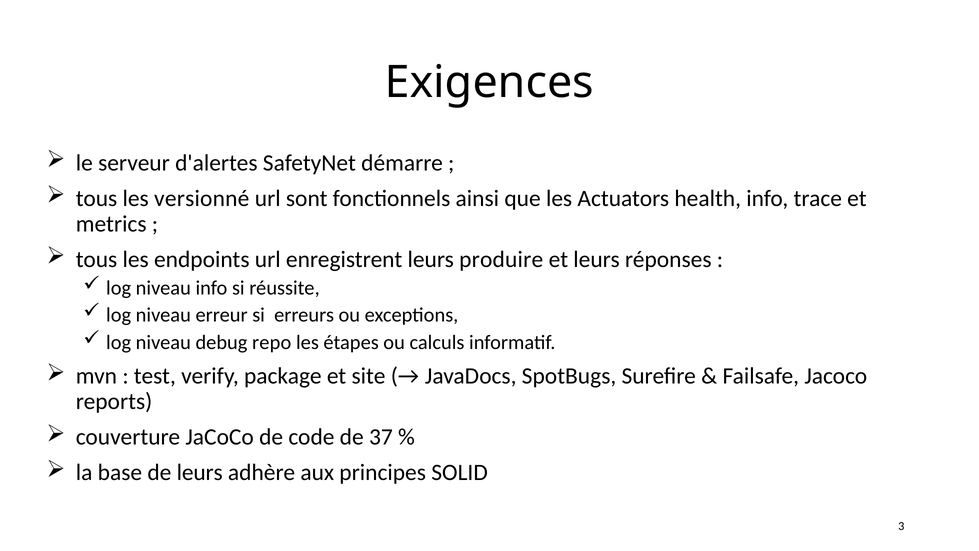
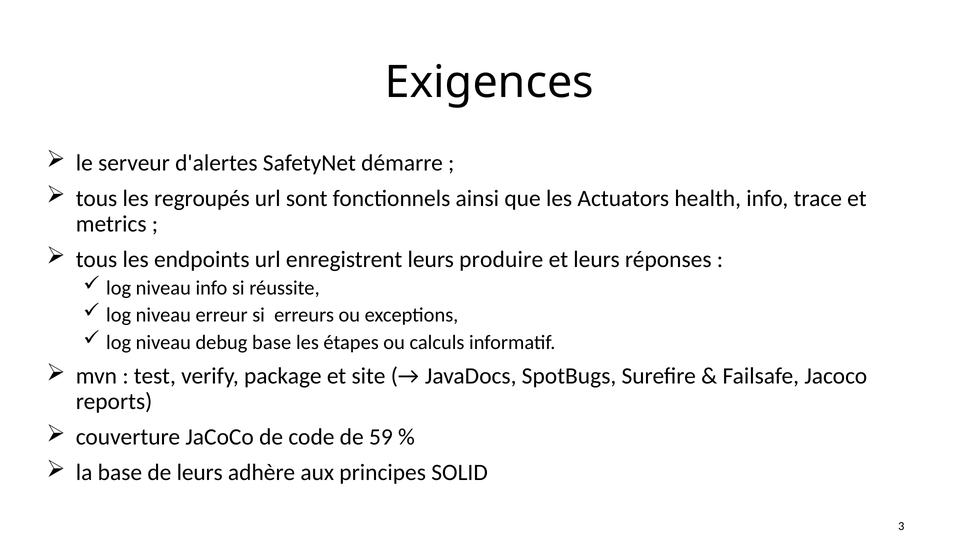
versionné: versionné -> regroupés (202, 198)
debug repo: repo -> base (272, 342)
37: 37 -> 59 (381, 437)
